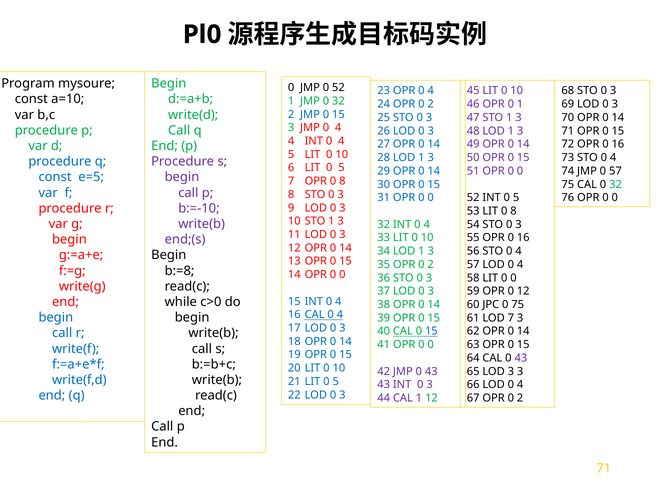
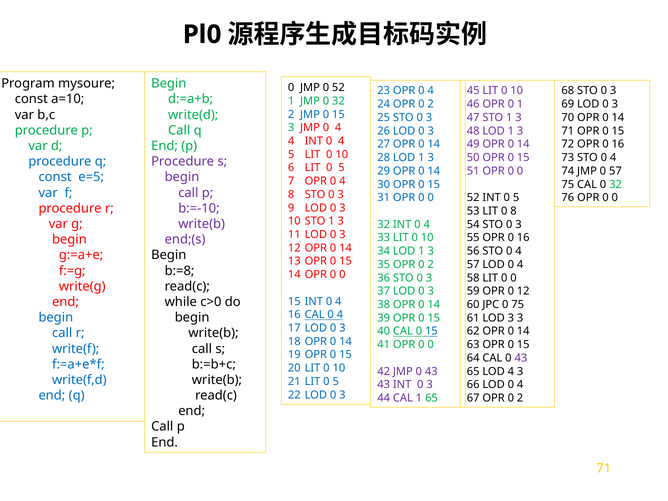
8: 8 -> 4 (342, 181)
LOD 7: 7 -> 3 (511, 318)
LOD 3: 3 -> 4 (511, 371)
1 12: 12 -> 65 (431, 398)
